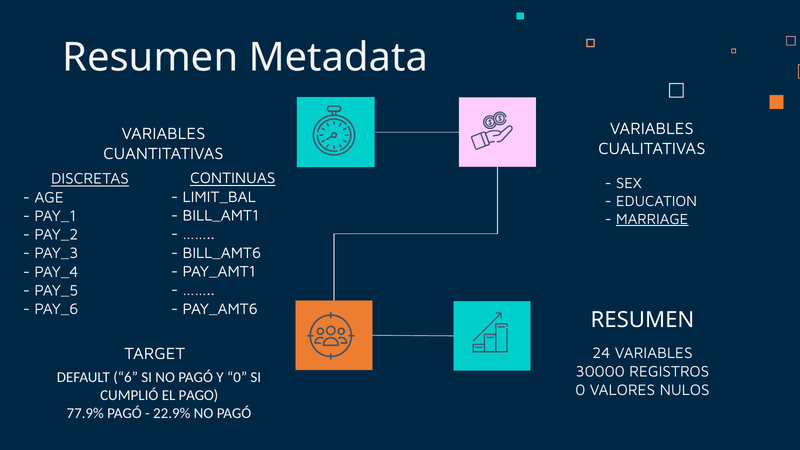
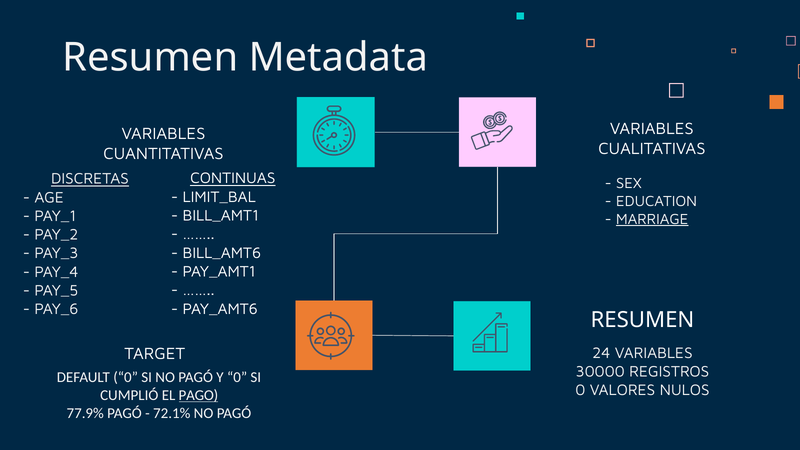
DEFAULT 6: 6 -> 0 (126, 377)
PAGO underline: none -> present (198, 395)
22.9%: 22.9% -> 72.1% (172, 413)
